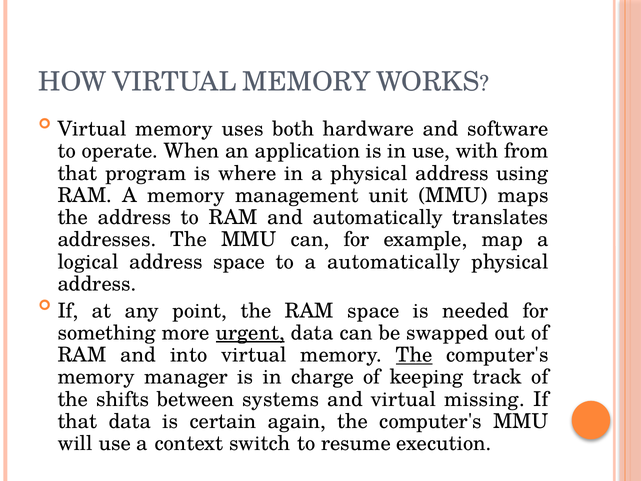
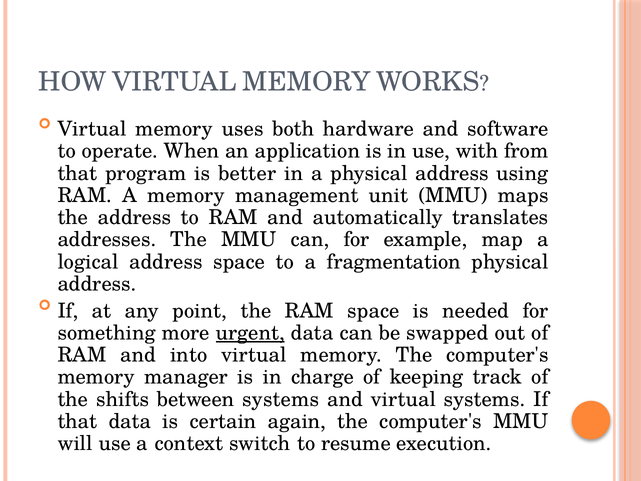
where: where -> better (247, 173)
a automatically: automatically -> fragmentation (394, 262)
The underline: present -> none (414, 355)
virtual missing: missing -> systems (485, 399)
